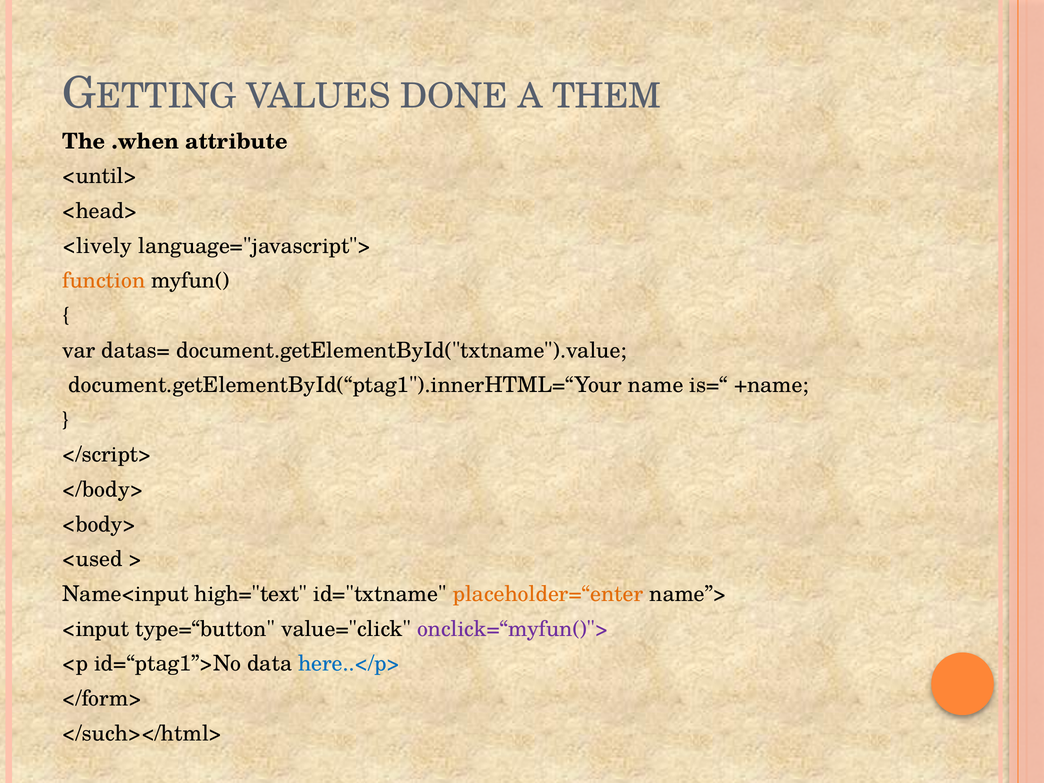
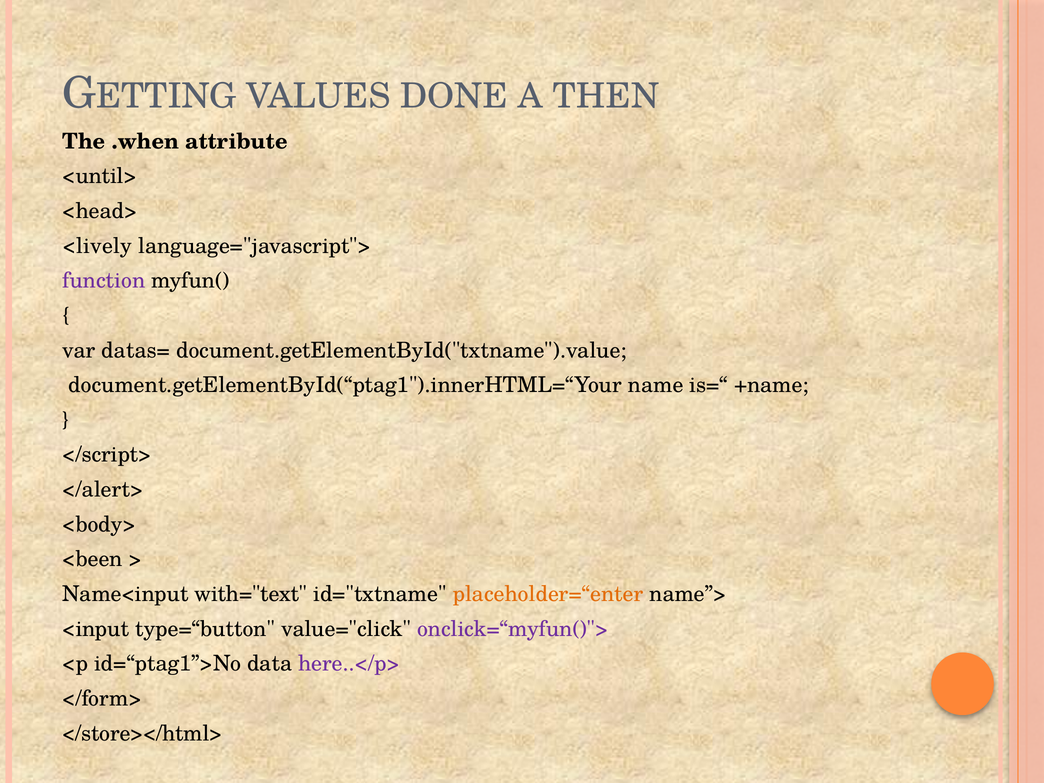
THEM: THEM -> THEN (606, 96)
function colour: orange -> purple (104, 281)
</body>: </body> -> </alert> (103, 490)
<used: <used -> <been (93, 559)
high="text: high="text -> with="text (251, 594)
here..</p> colour: blue -> purple (349, 664)
</such></html>: </such></html> -> </store></html> (142, 733)
